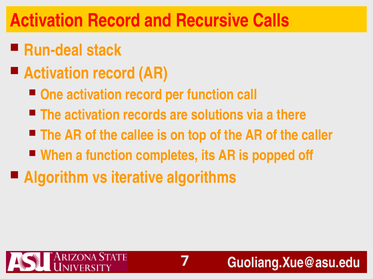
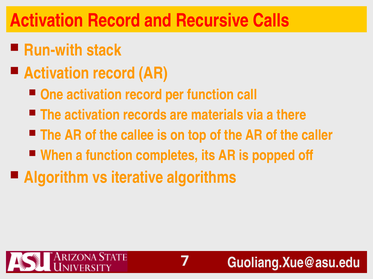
Run-deal: Run-deal -> Run-with (53, 50)
solutions: solutions -> materials (217, 115)
